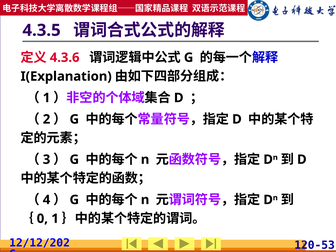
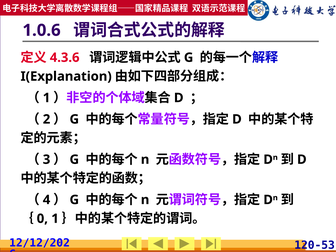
4.3.5: 4.3.5 -> 1.0.6 (42, 30)
